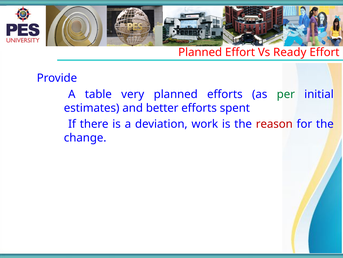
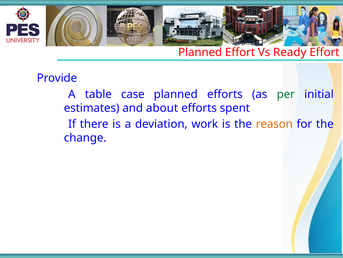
very: very -> case (133, 94)
better: better -> about (162, 108)
reason colour: red -> orange (274, 124)
